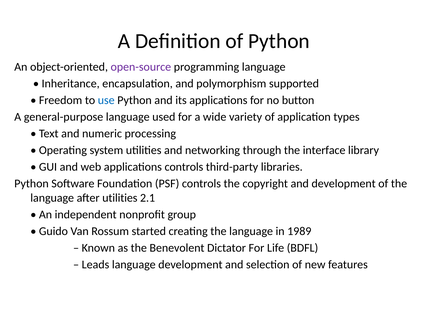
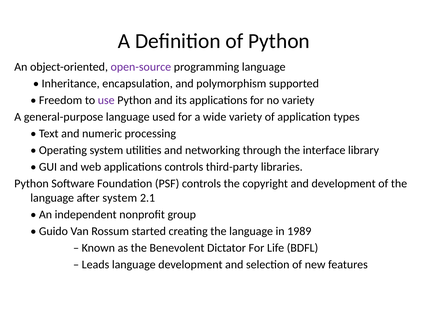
use colour: blue -> purple (106, 100)
no button: button -> variety (298, 100)
after utilities: utilities -> system (120, 198)
